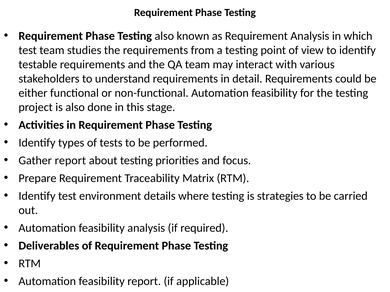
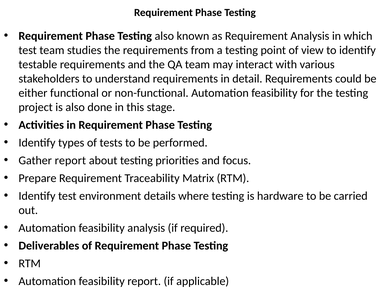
strategies: strategies -> hardware (280, 196)
